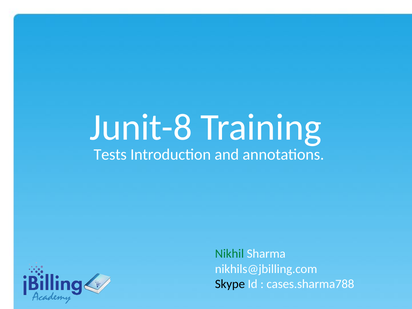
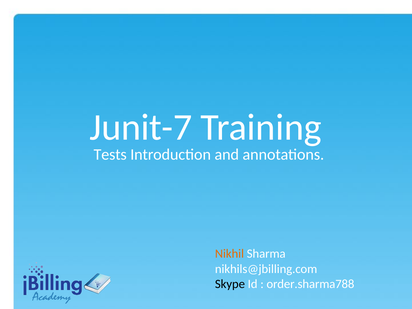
Junit-8: Junit-8 -> Junit-7 (141, 127)
Nikhil colour: green -> orange (229, 254)
cases.sharma788: cases.sharma788 -> order.sharma788 (310, 284)
